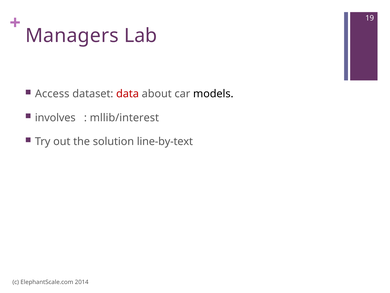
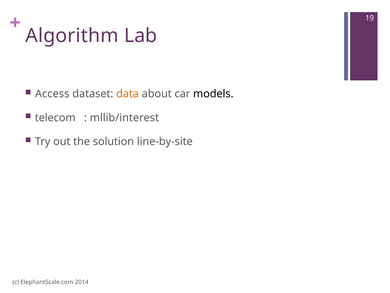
Managers: Managers -> Algorithm (72, 36)
data colour: red -> orange (128, 94)
involves: involves -> telecom (55, 118)
line-by-text: line-by-text -> line-by-site (165, 141)
